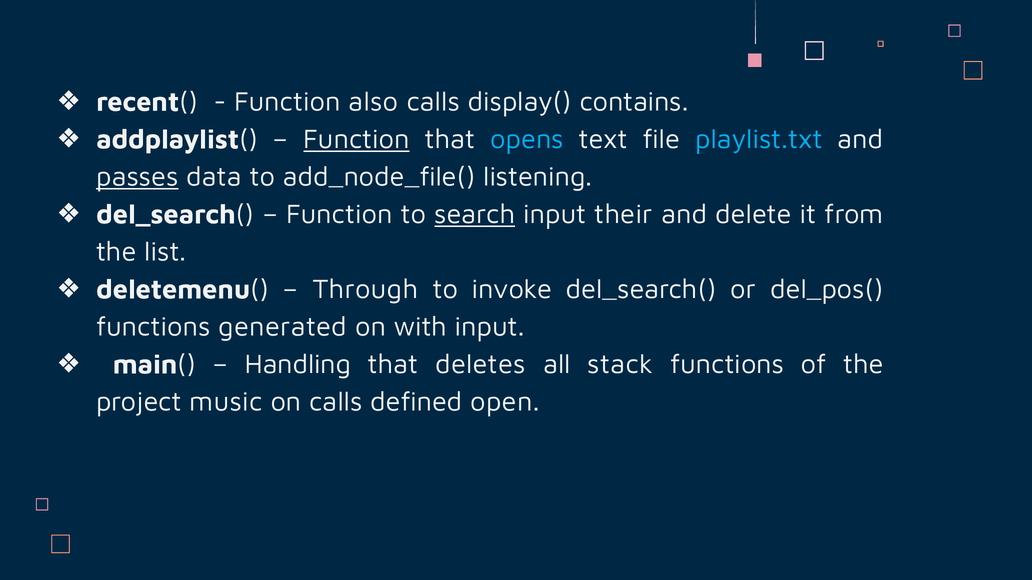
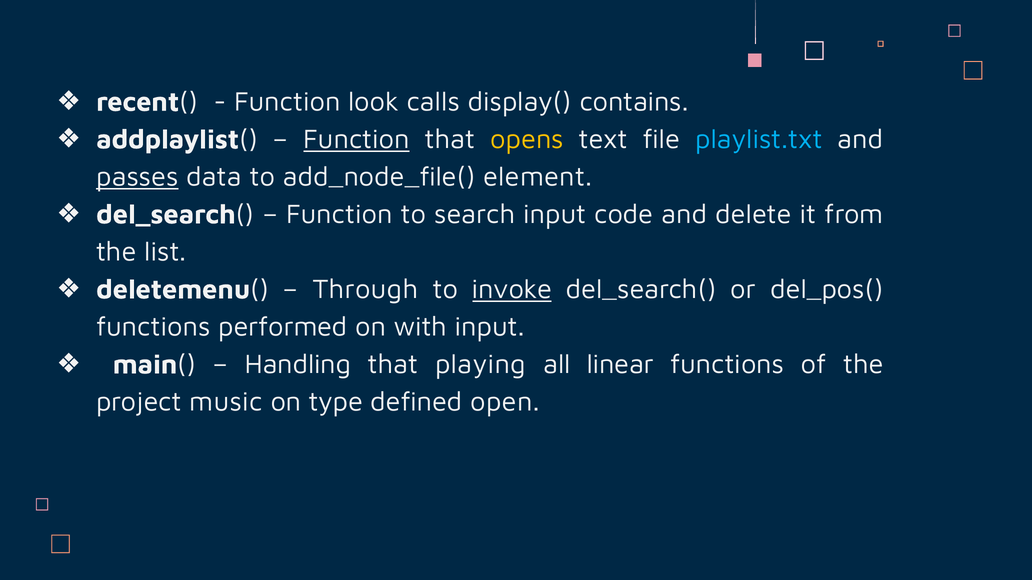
also: also -> look (374, 102)
opens colour: light blue -> yellow (527, 140)
listening: listening -> element (538, 177)
search underline: present -> none (475, 215)
their: their -> code (624, 215)
invoke underline: none -> present (512, 290)
generated: generated -> performed (283, 327)
deletes: deletes -> playing (480, 365)
stack: stack -> linear (621, 365)
on calls: calls -> type (336, 402)
